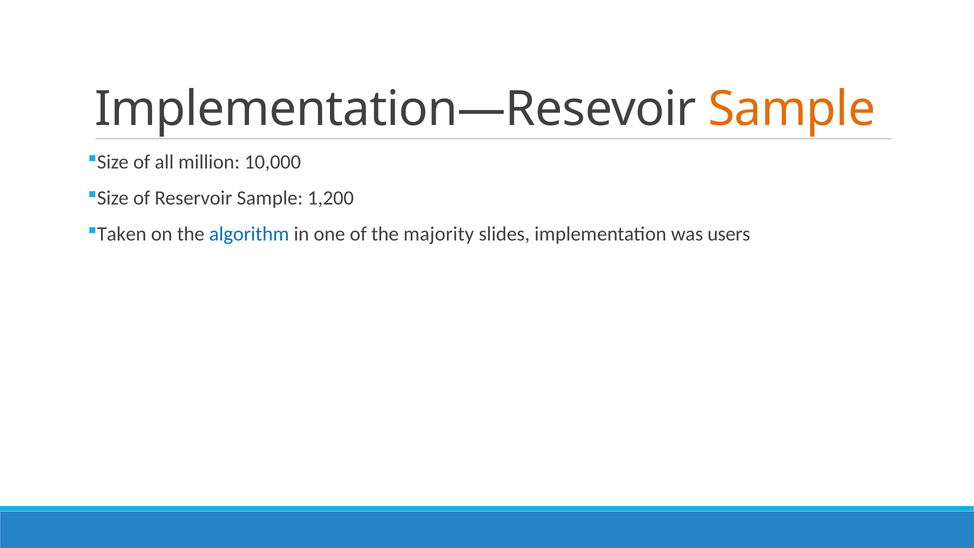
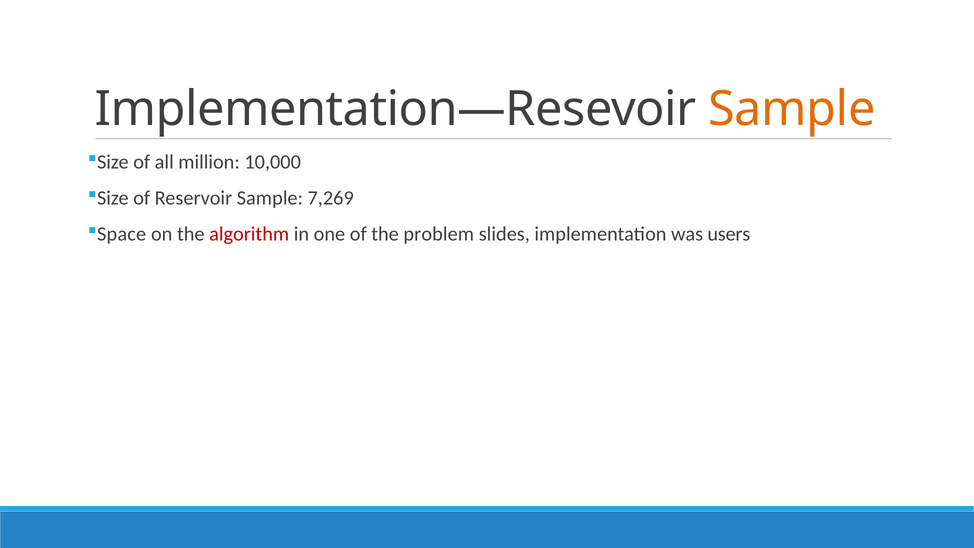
1,200: 1,200 -> 7,269 (331, 198)
Taken: Taken -> Space (122, 234)
algorithm colour: blue -> red (249, 234)
majority: majority -> problem (439, 234)
